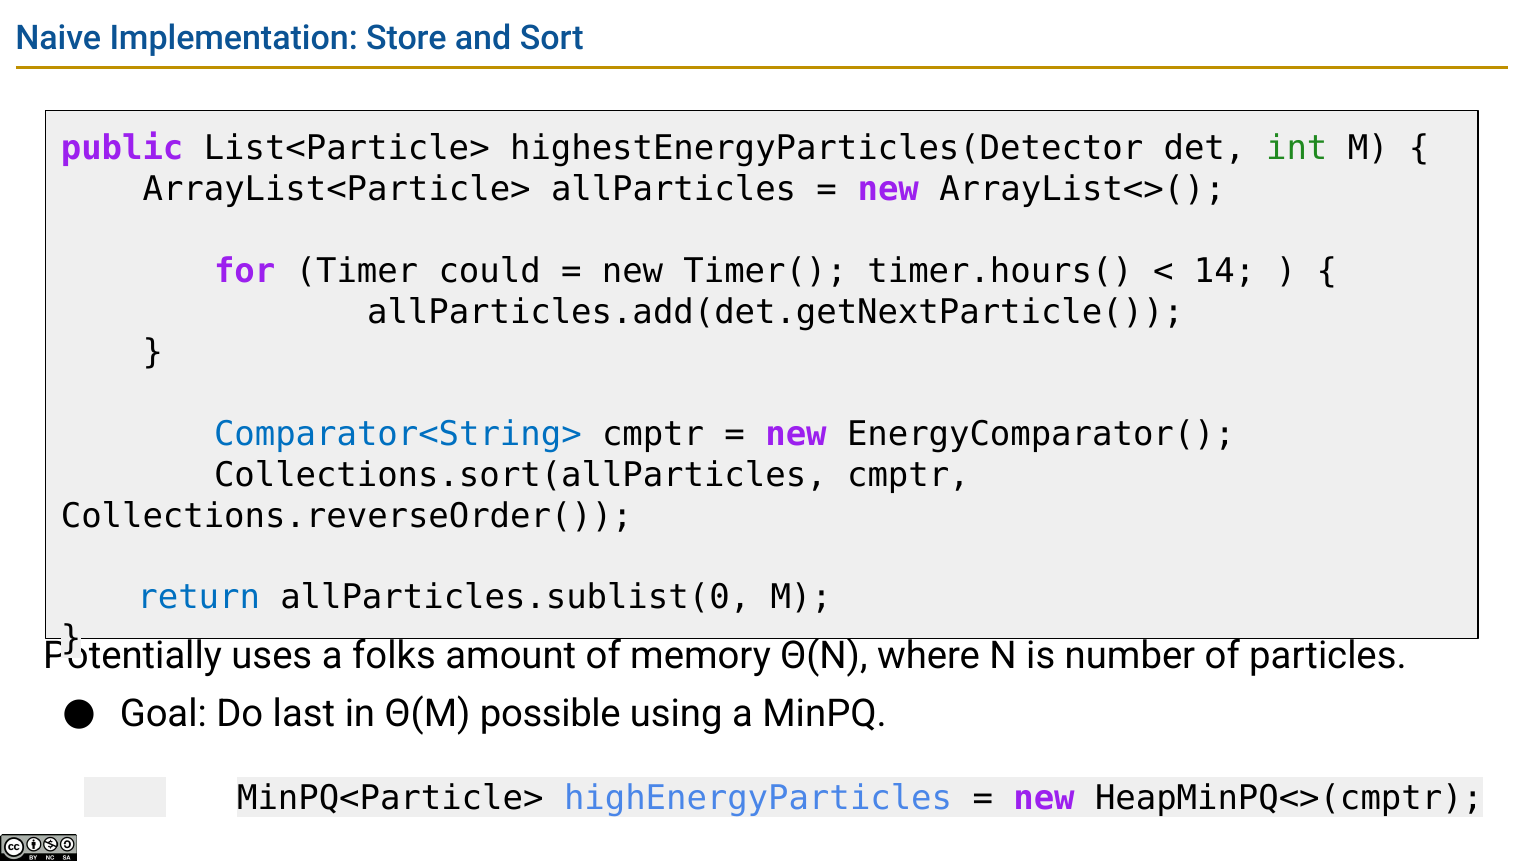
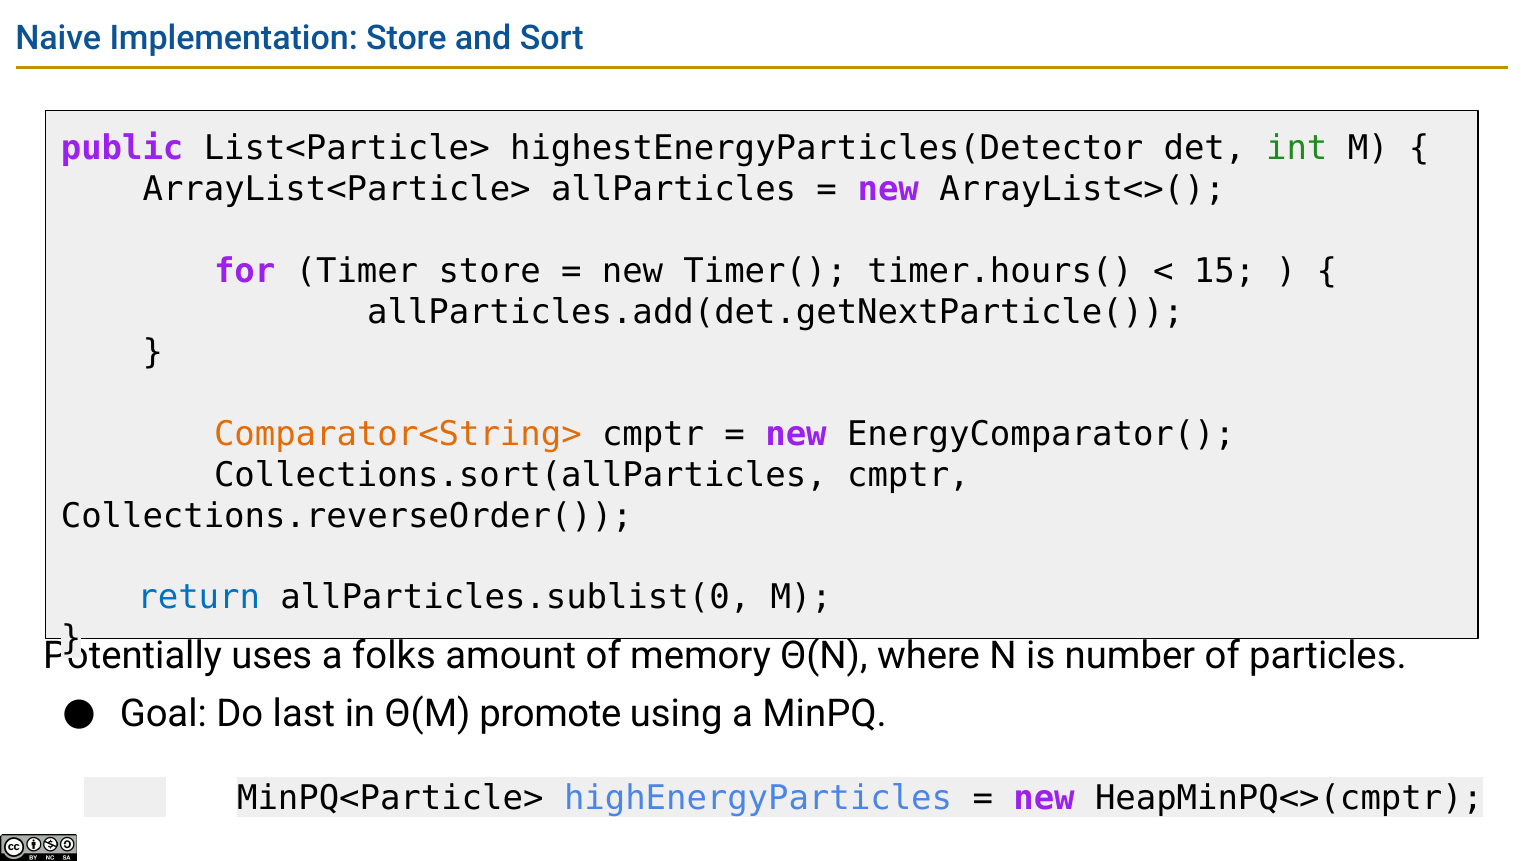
Timer could: could -> store (490, 271)
14: 14 -> 15 (1225, 271)
Comparator<String> colour: blue -> orange (398, 434)
possible: possible -> promote (550, 714)
